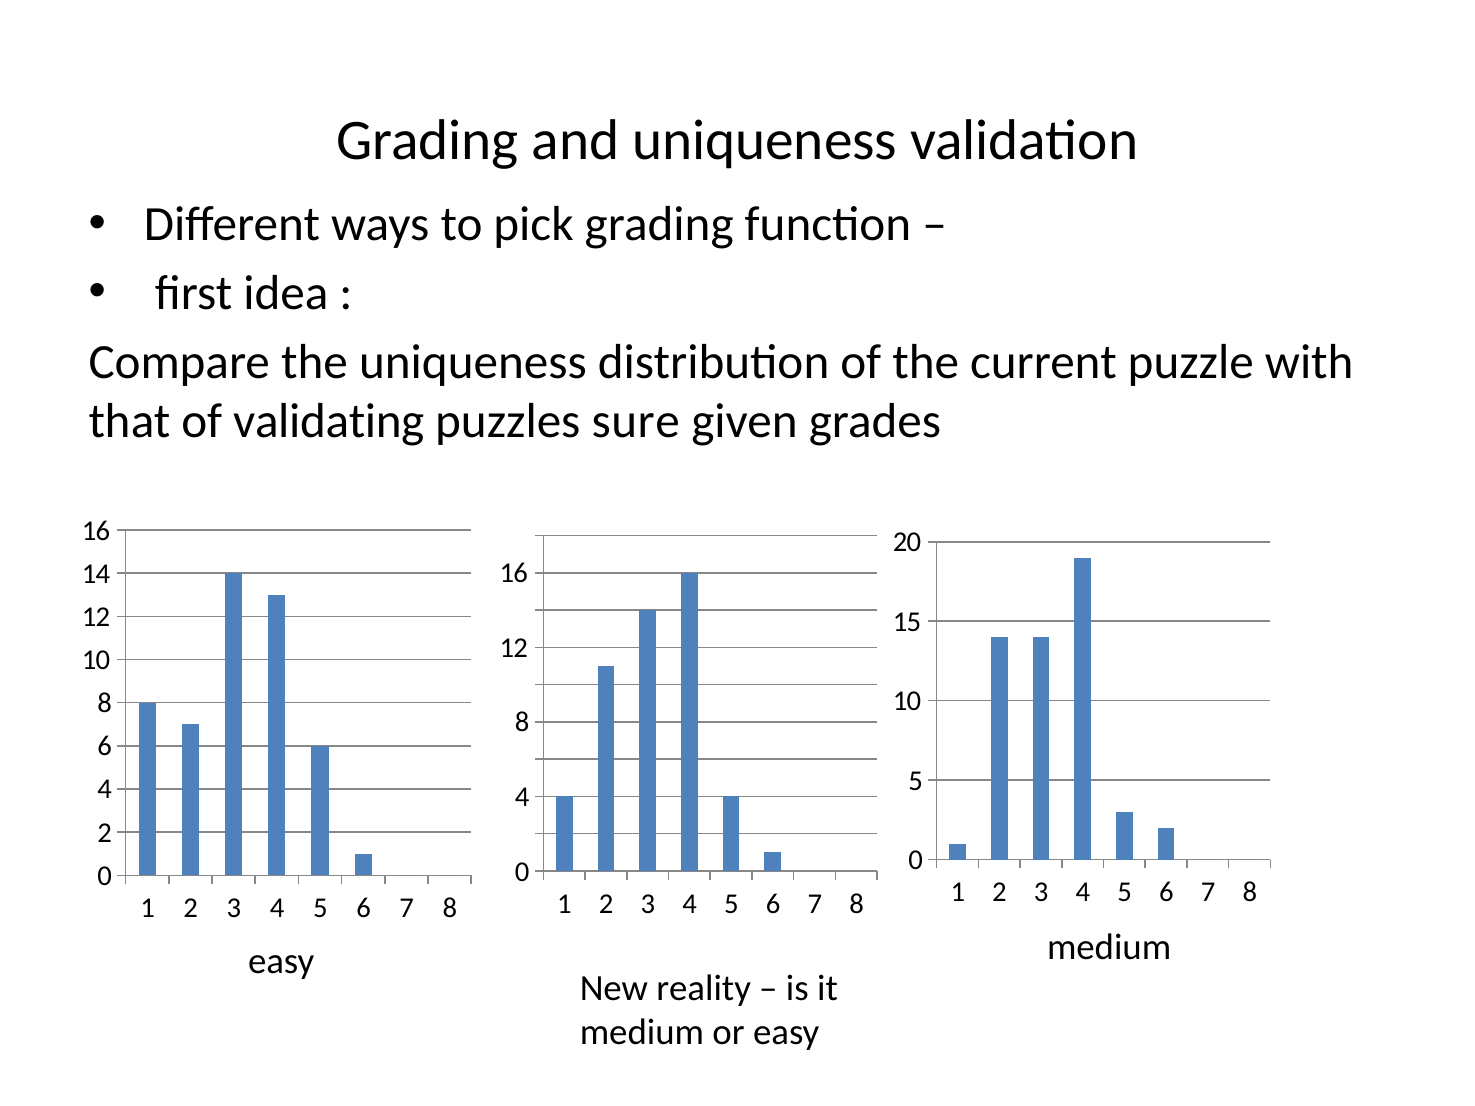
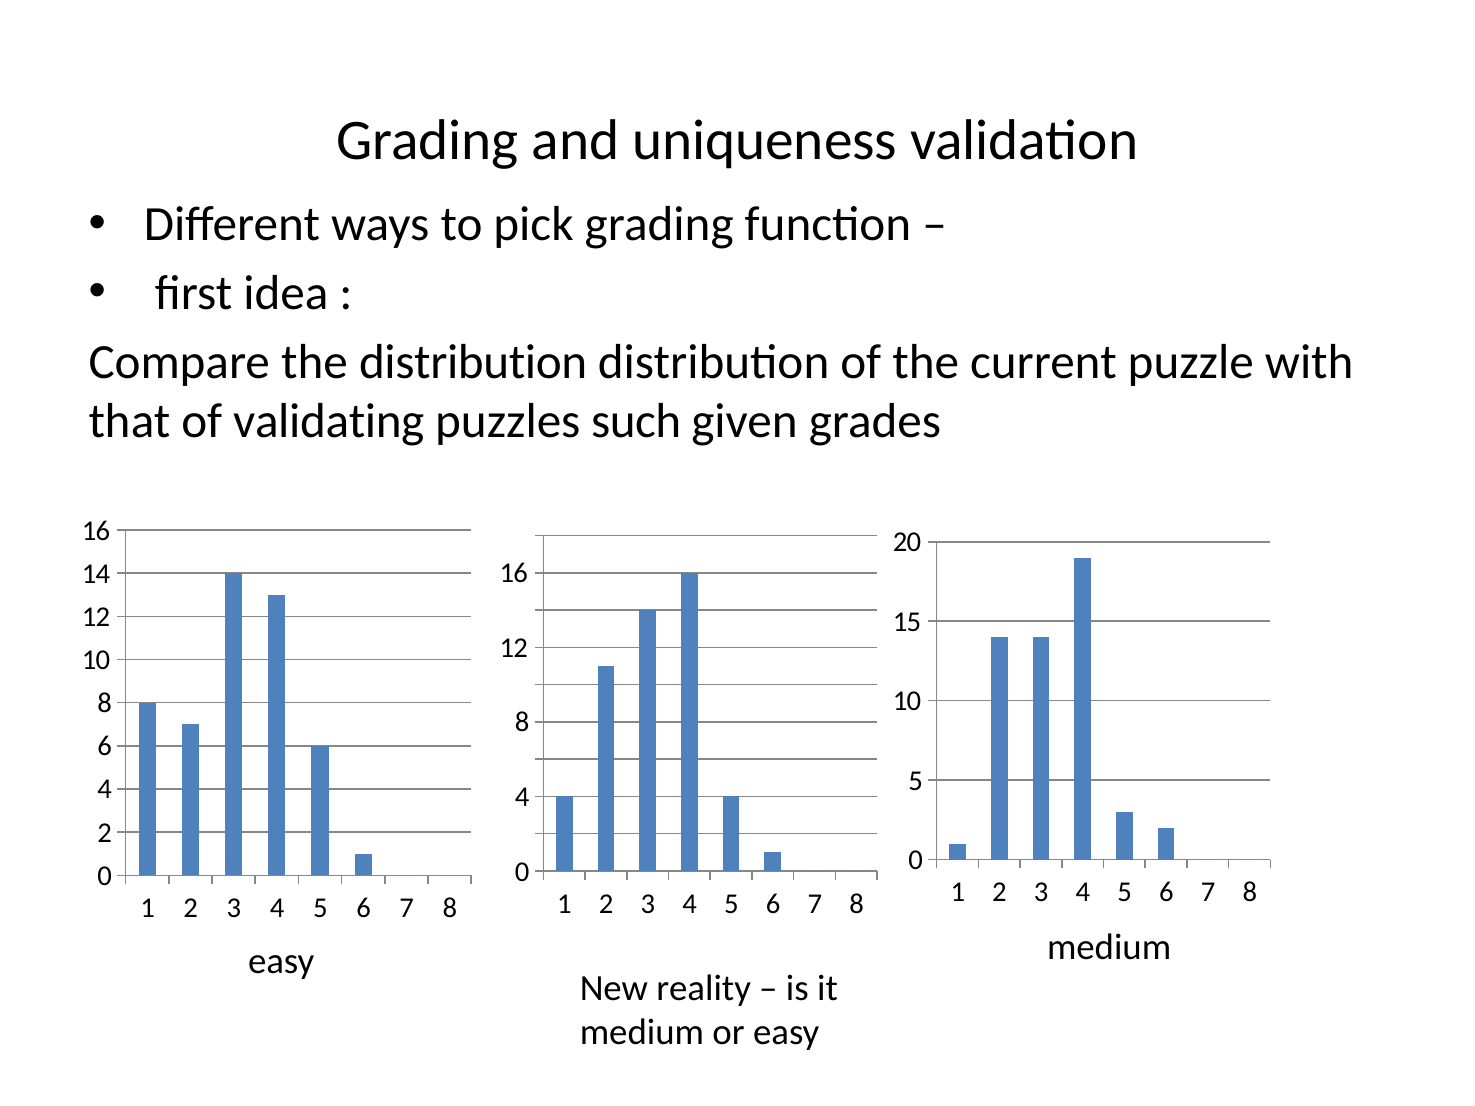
the uniqueness: uniqueness -> distribution (473, 362)
sure: sure -> such (636, 421)
